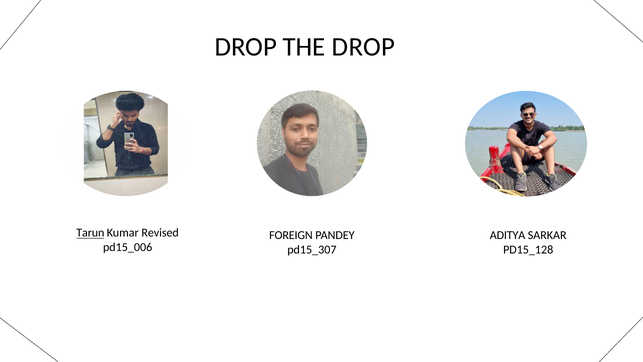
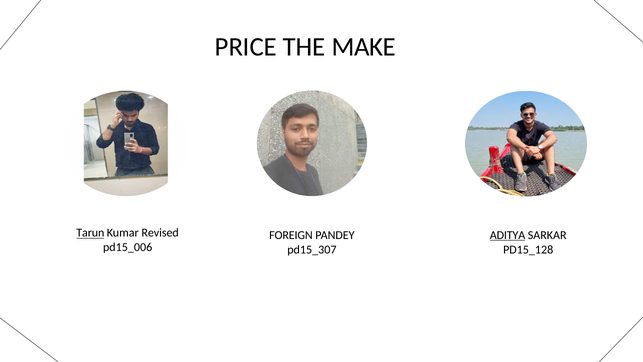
DROP: DROP -> PRICE (246, 47)
THE DROP: DROP -> MAKE (364, 47)
ADITYA underline: none -> present (508, 235)
